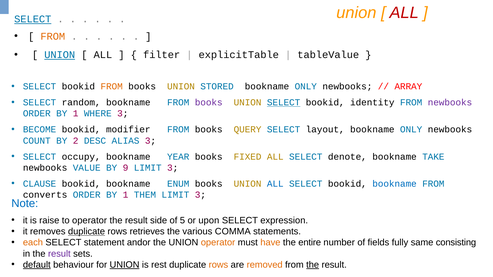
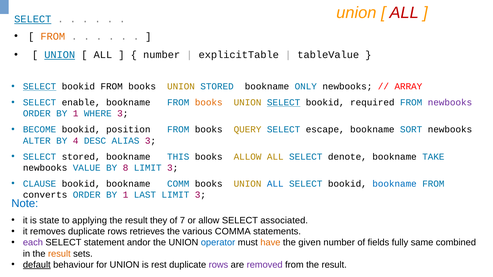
filter: filter -> number (162, 55)
SELECT underline: none -> present (40, 87)
FROM colour: orange -> black (112, 87)
random: random -> enable (81, 103)
books colour: purple -> orange (209, 103)
identity: identity -> required (372, 103)
modifier: modifier -> position (128, 130)
layout: layout -> escape (325, 130)
ONLY: ONLY -> SORT (411, 130)
COUNT: COUNT -> ALTER (37, 141)
2: 2 -> 4 (76, 141)
SELECT occupy: occupy -> stored (81, 157)
YEAR: YEAR -> THIS (178, 157)
books FIXED: FIXED -> ALLOW (248, 157)
9: 9 -> 8 (126, 168)
ENUM: ENUM -> COMM (178, 184)
THEM: THEM -> LAST (145, 195)
raise: raise -> state (49, 221)
to operator: operator -> applying (90, 221)
side: side -> they (159, 221)
5: 5 -> 7 (182, 221)
or upon: upon -> allow (209, 221)
expression: expression -> associated (284, 221)
duplicate underline: present -> none (87, 232)
each colour: orange -> purple (33, 243)
operator colour: orange -> blue (218, 243)
entire: entire -> given (310, 243)
consisting: consisting -> combined (456, 243)
result colour: purple -> orange (59, 254)
UNION underline: present -> none (125, 265)
rows colour: orange -> purple (218, 265)
removed colour: orange -> purple (265, 265)
the underline: present -> none (313, 265)
